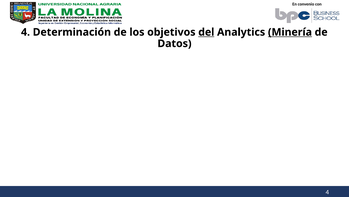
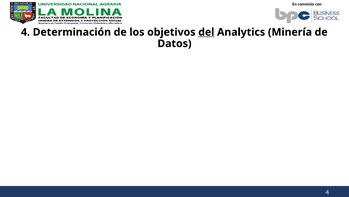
Minería underline: present -> none (290, 32)
